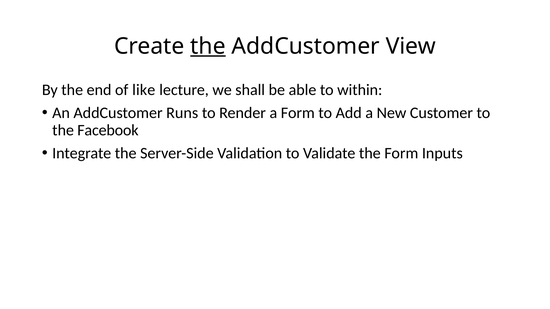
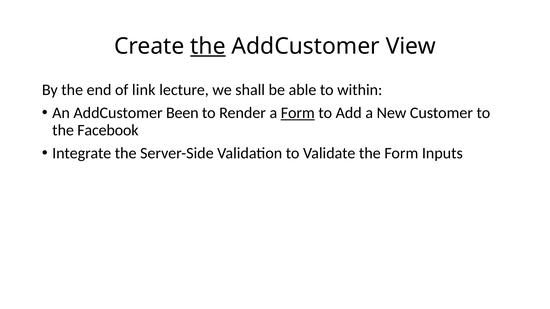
like: like -> link (144, 90)
Runs: Runs -> Been (182, 113)
Form underline: none -> present (298, 113)
